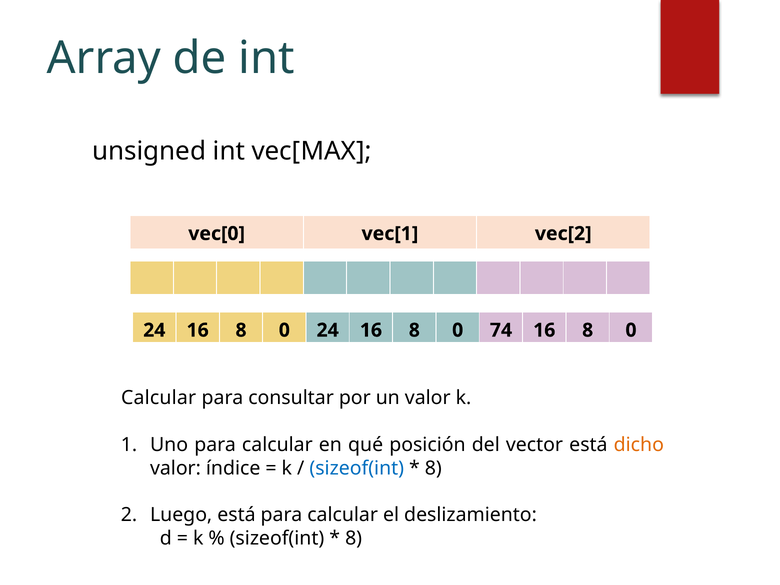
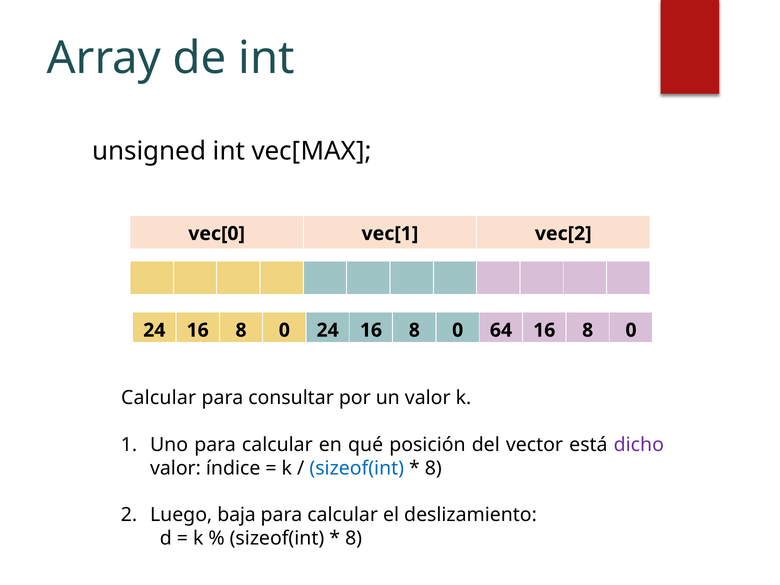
74: 74 -> 64 (501, 330)
dicho colour: orange -> purple (639, 445)
Luego está: está -> baja (237, 515)
